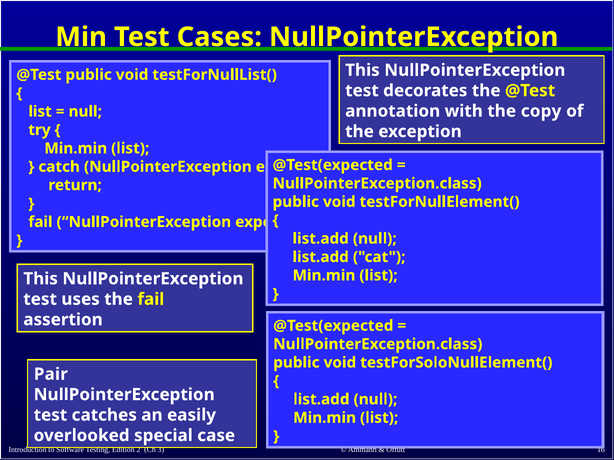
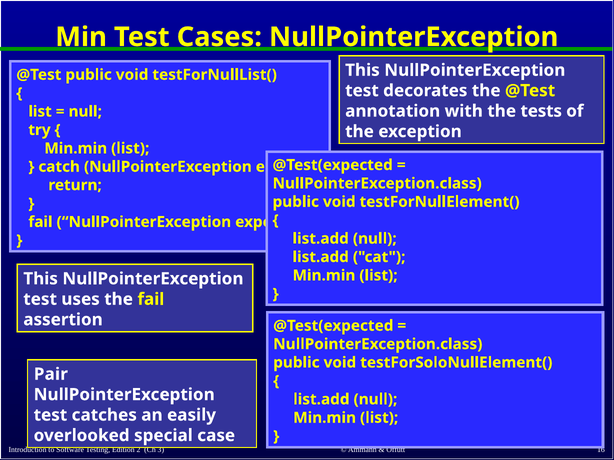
copy: copy -> tests (541, 111)
